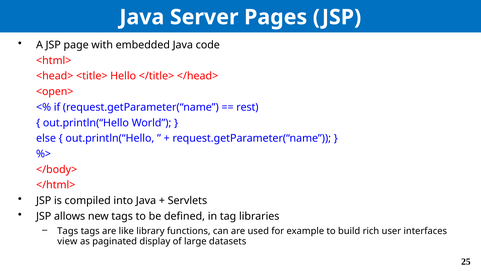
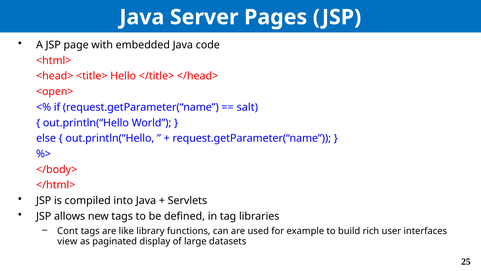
rest: rest -> salt (247, 107)
Tags: Tags -> Cont (68, 231)
